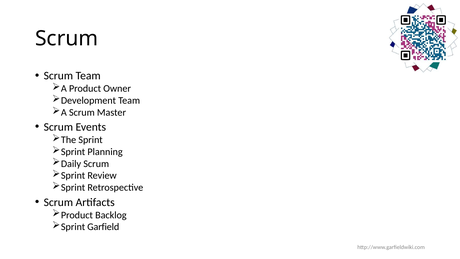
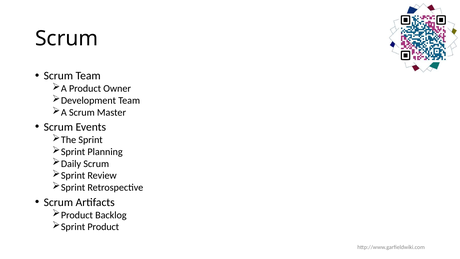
Sprint Garfield: Garfield -> Product (103, 227)
